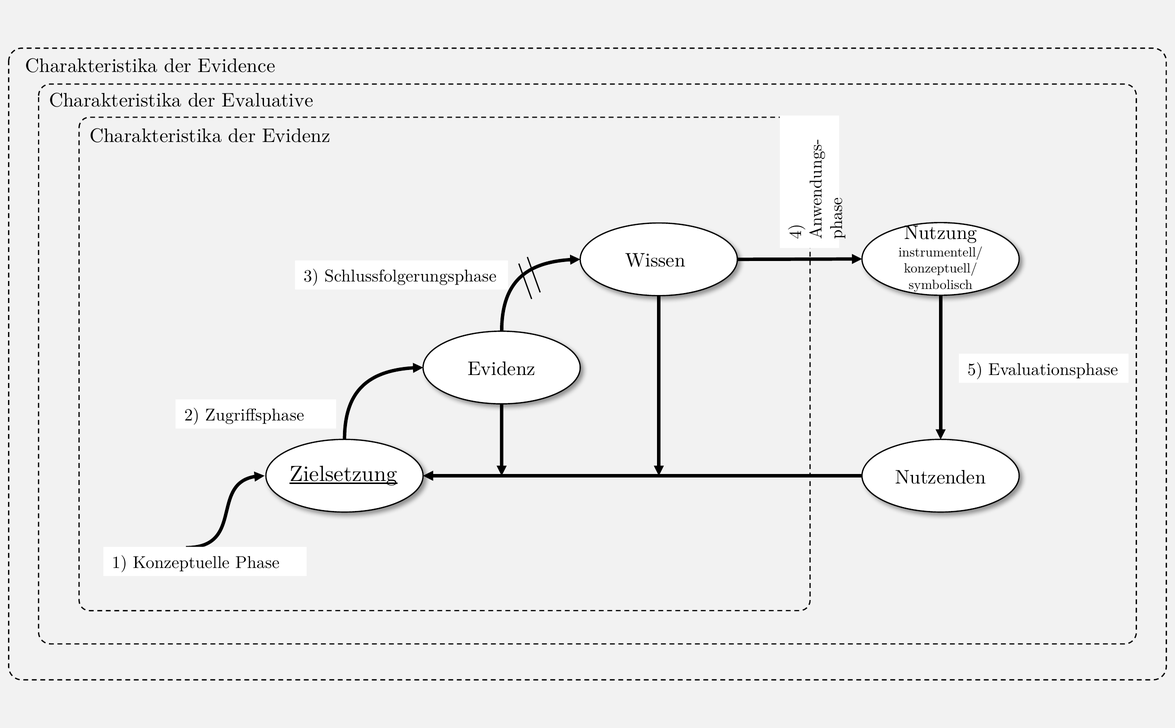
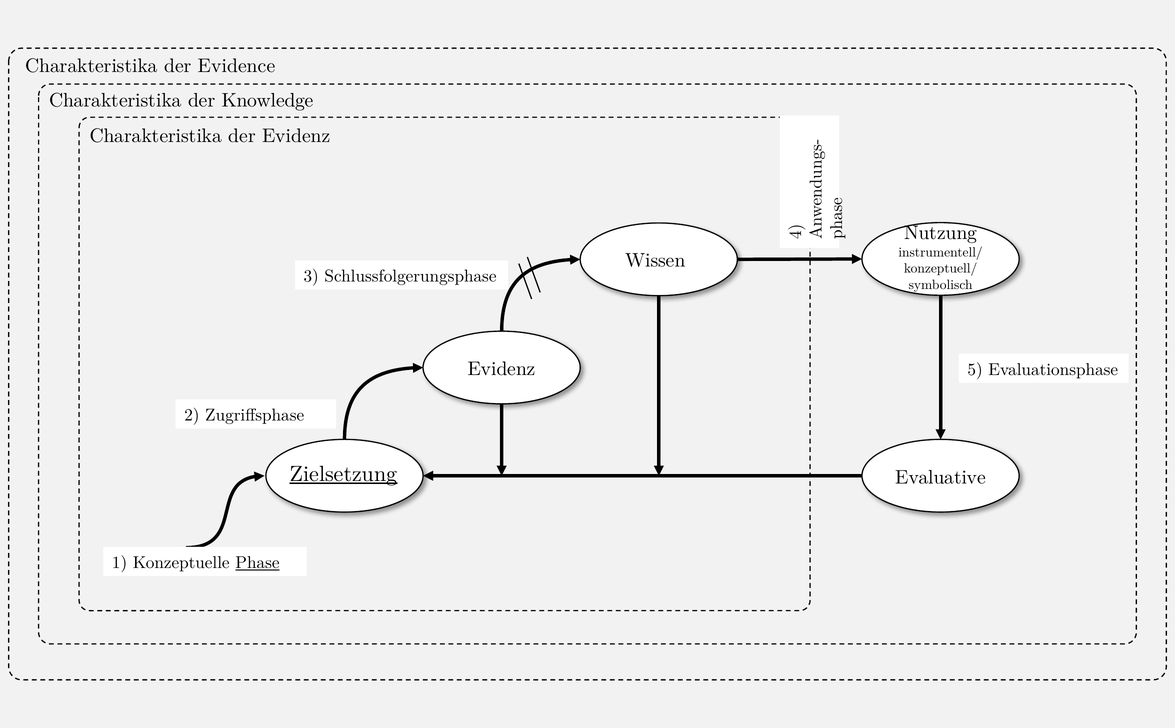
Evaluative: Evaluative -> Knowledge (268, 100)
Nutzenden: Nutzenden -> Evaluative (941, 477)
Phase underline: none -> present (257, 563)
